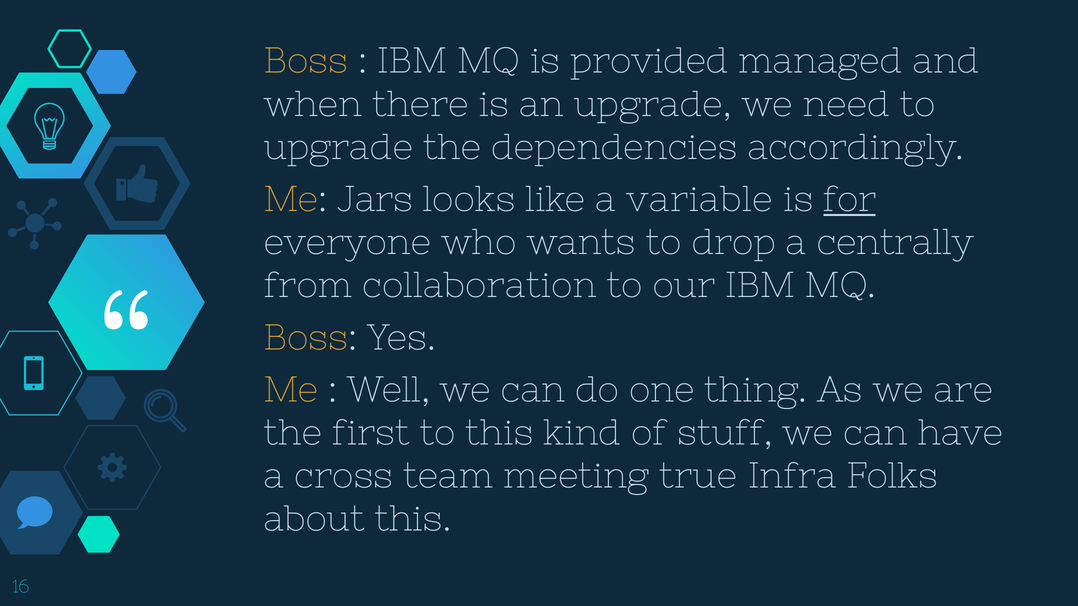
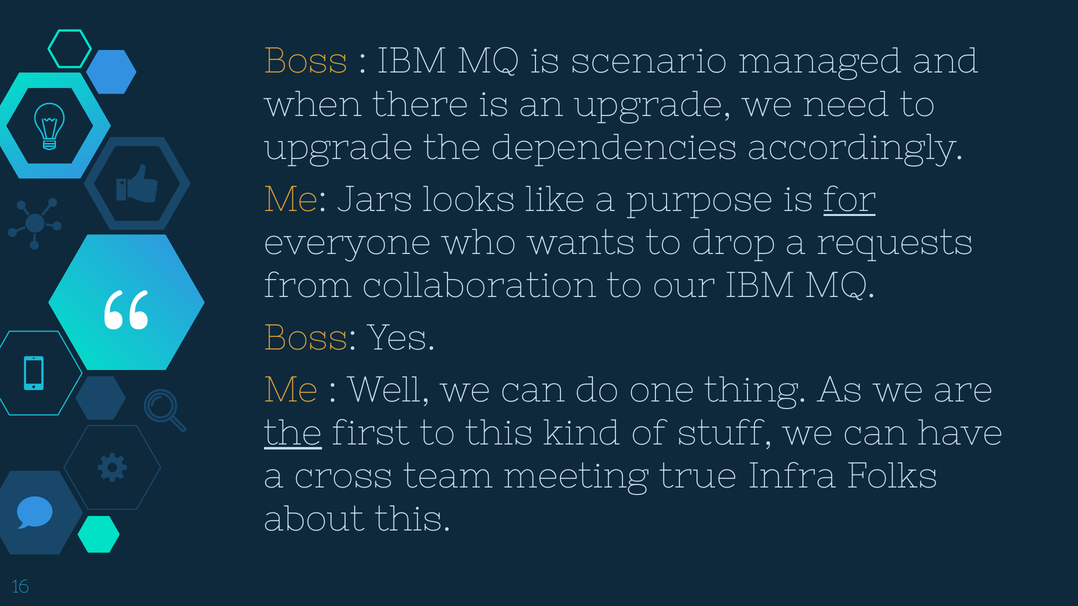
provided: provided -> scenario (649, 61)
variable: variable -> purpose (700, 200)
centrally: centrally -> requests (895, 243)
the underline: none -> present (293, 433)
